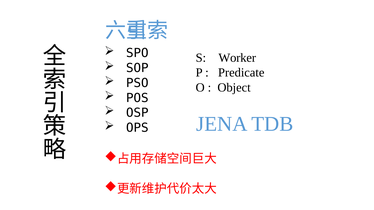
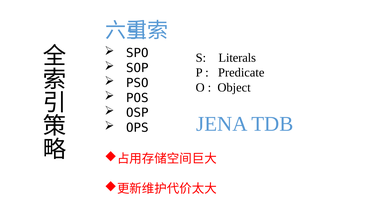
Worker: Worker -> Literals (237, 58)
